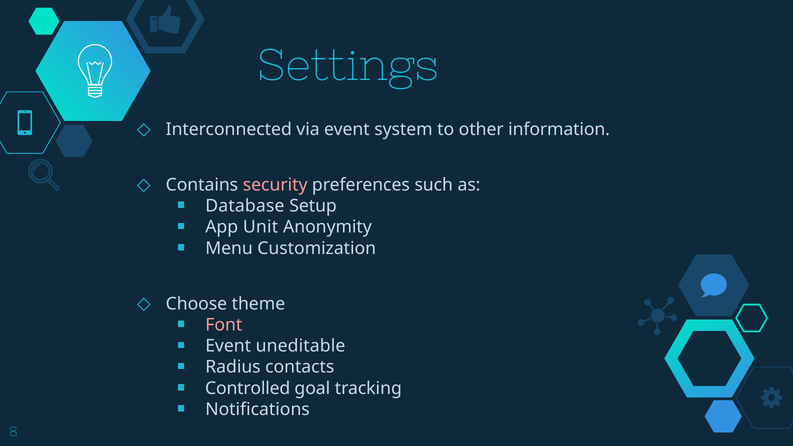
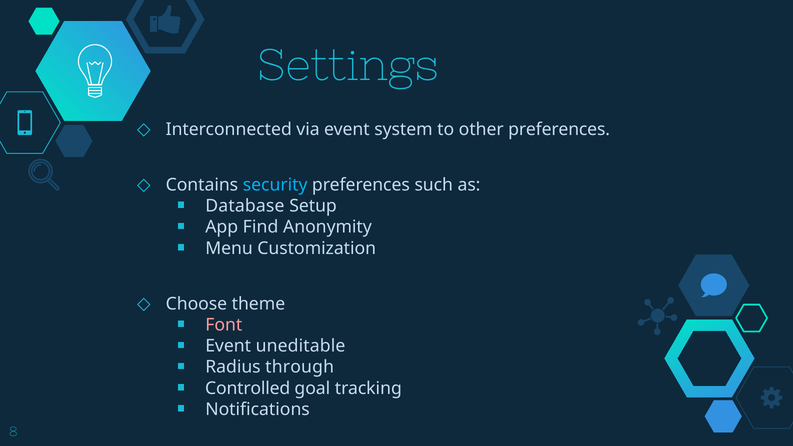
other information: information -> preferences (559, 129)
security colour: pink -> light blue (275, 185)
Unit: Unit -> Find (261, 227)
contacts: contacts -> through (300, 367)
